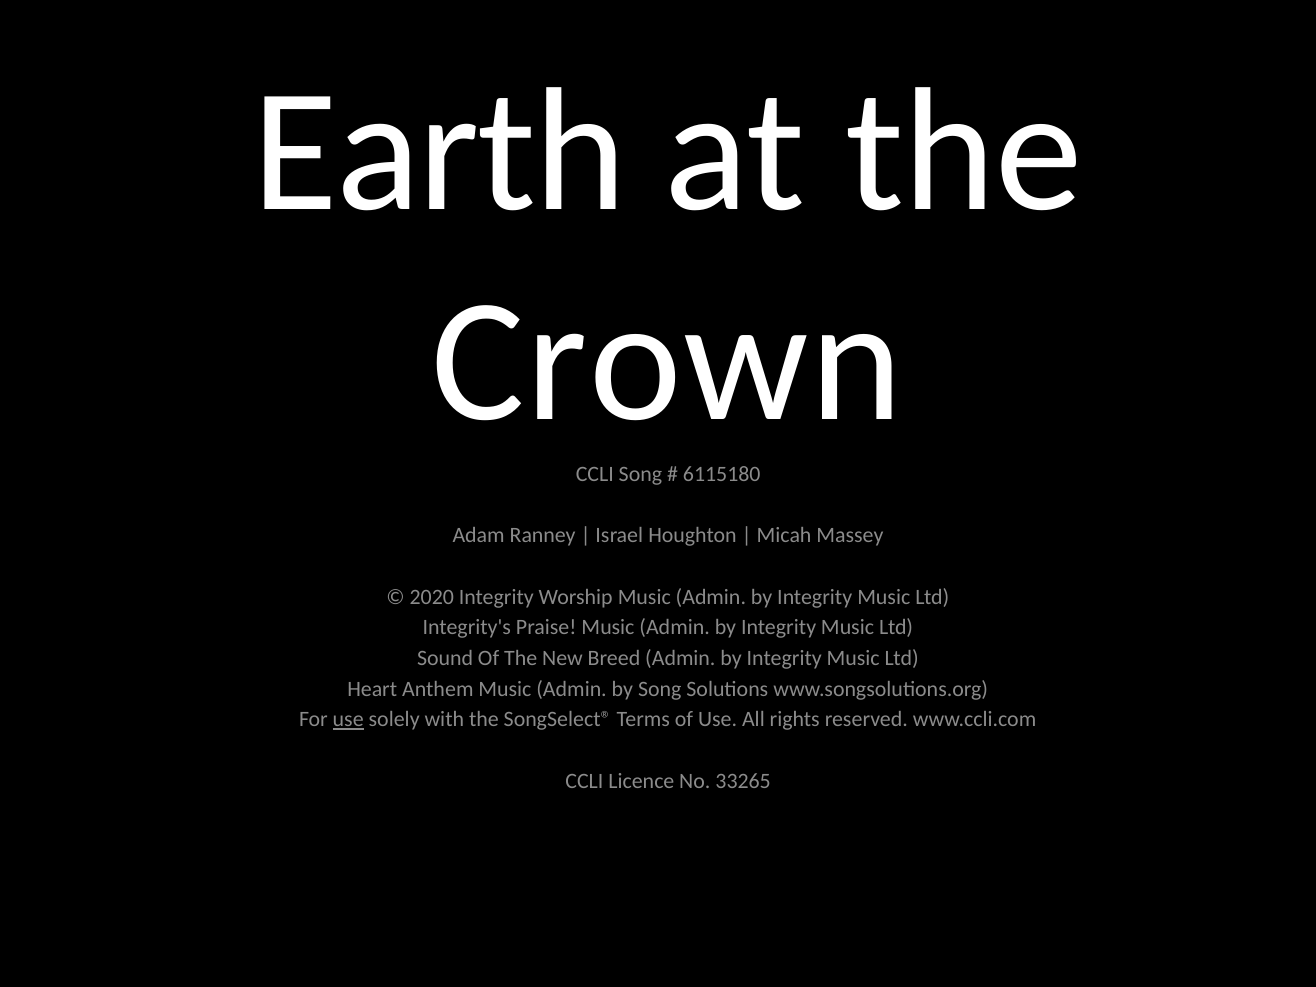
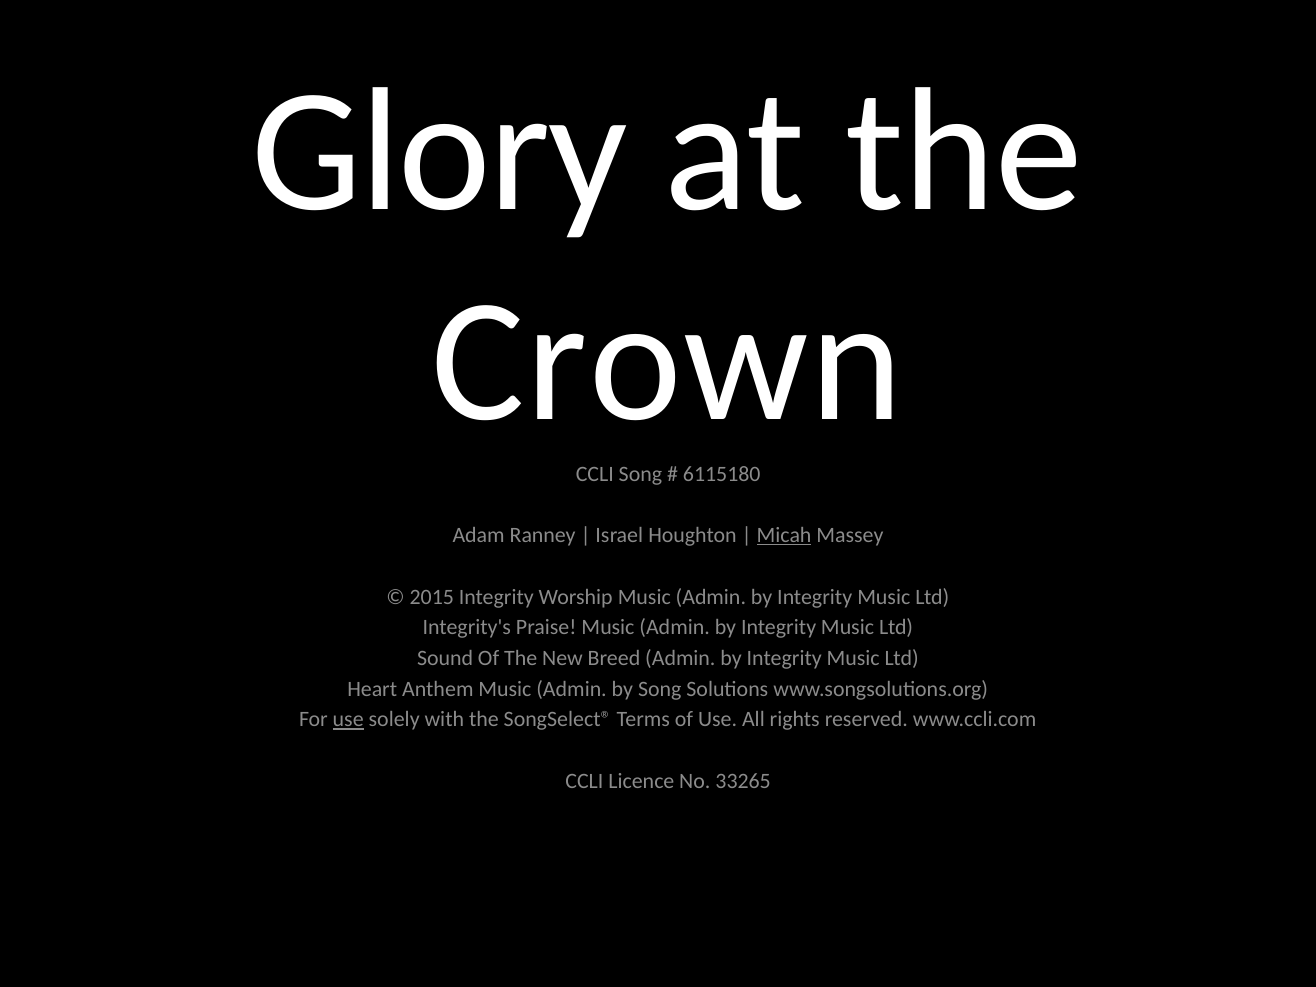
Earth: Earth -> Glory (440, 151)
Micah underline: none -> present (784, 535)
2020: 2020 -> 2015 (432, 597)
